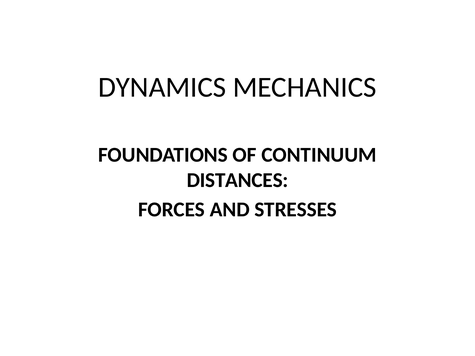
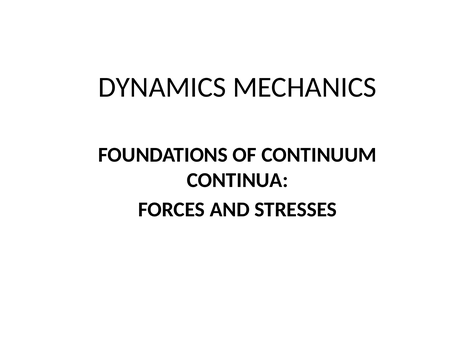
DISTANCES: DISTANCES -> CONTINUA (237, 180)
